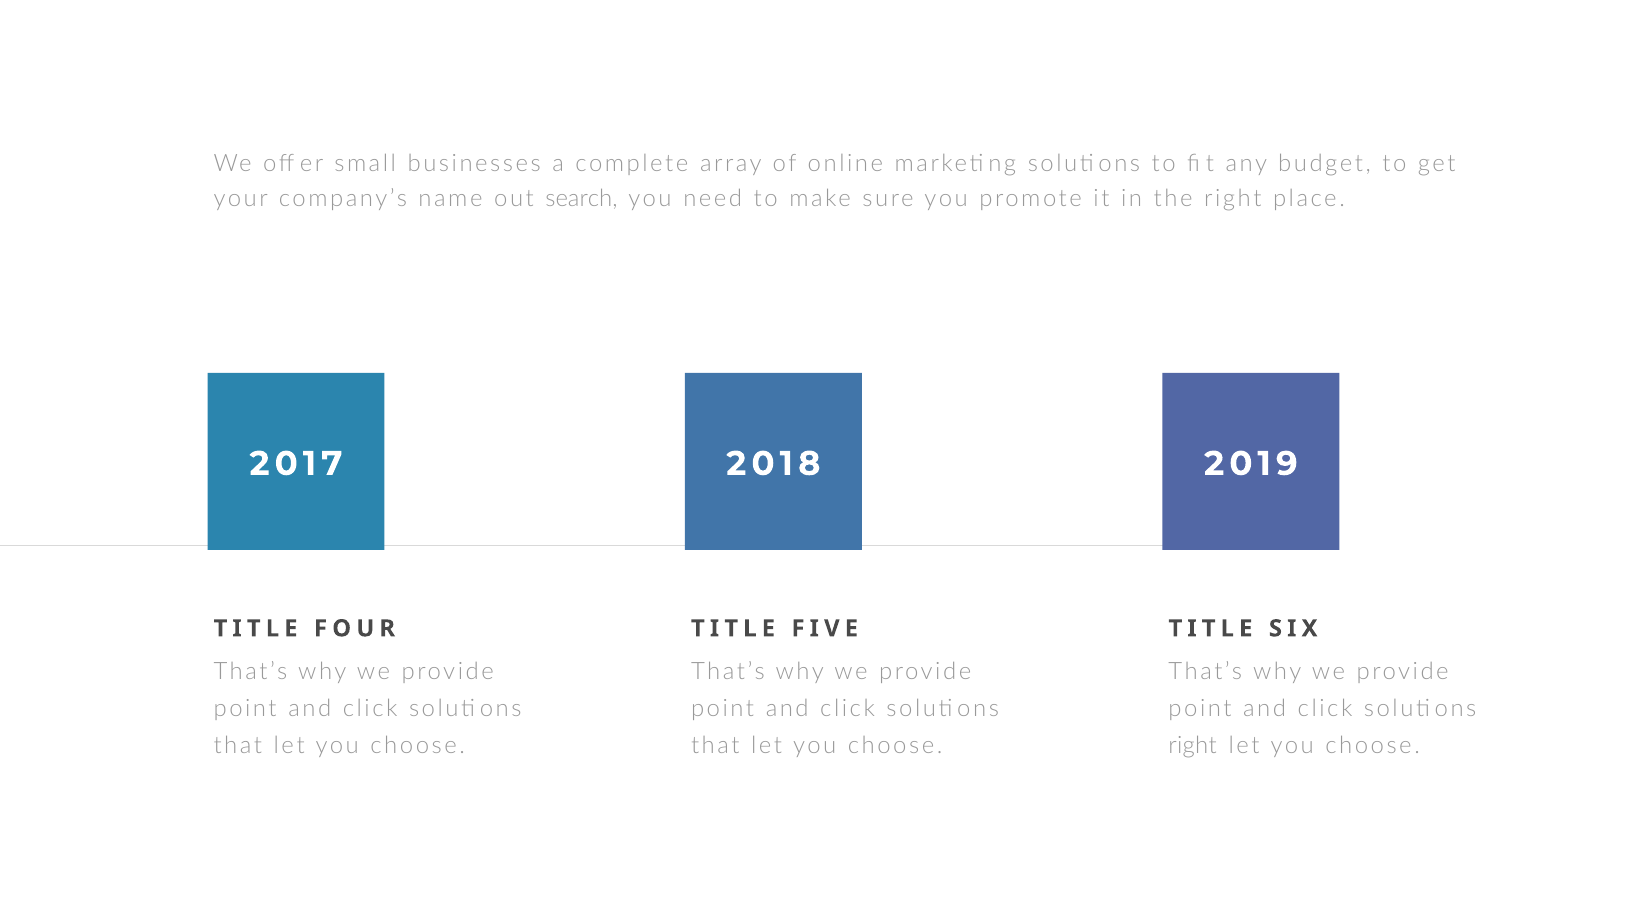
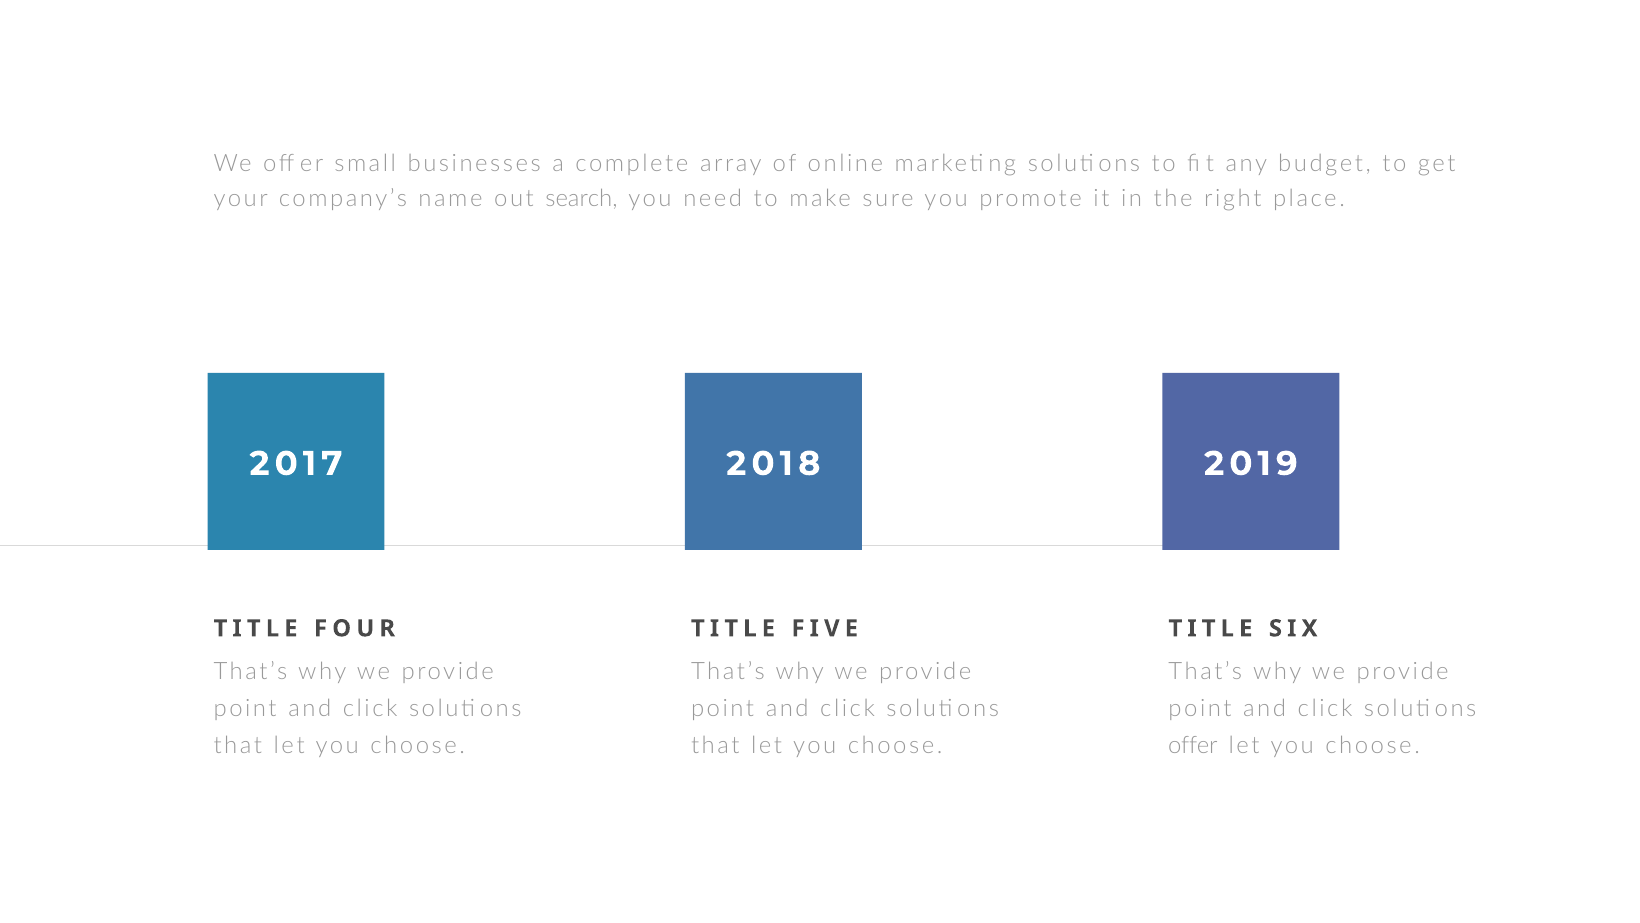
right: right -> offer (1193, 745)
